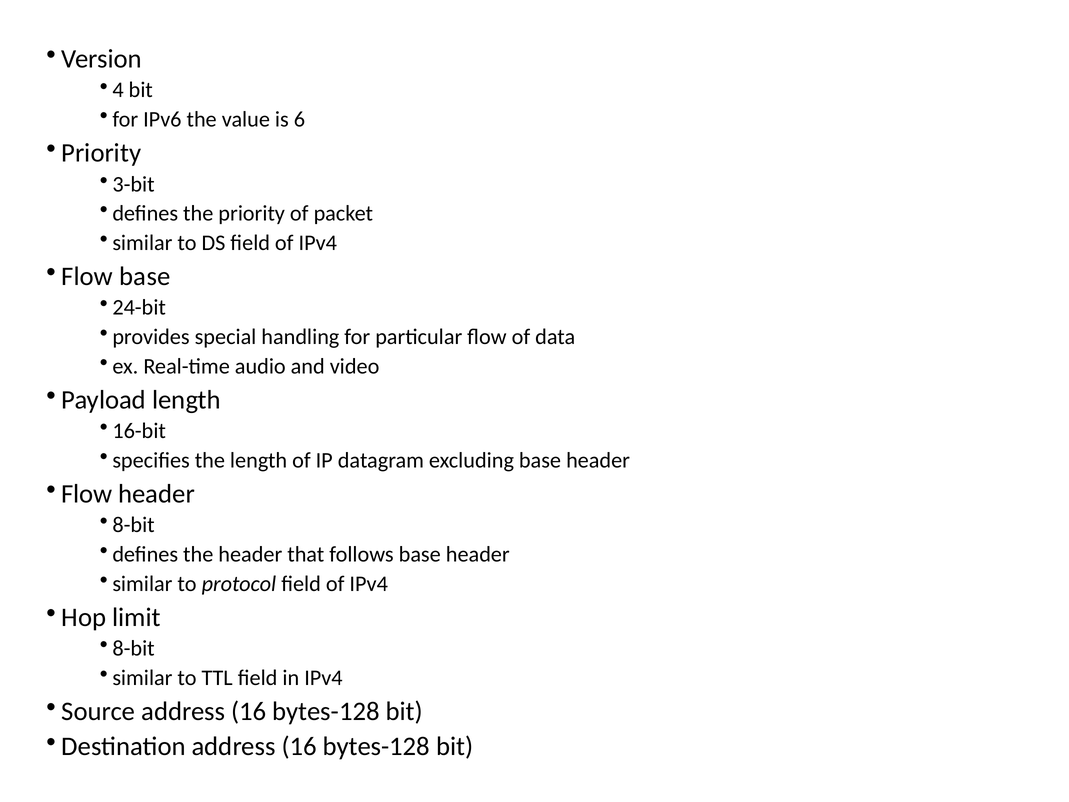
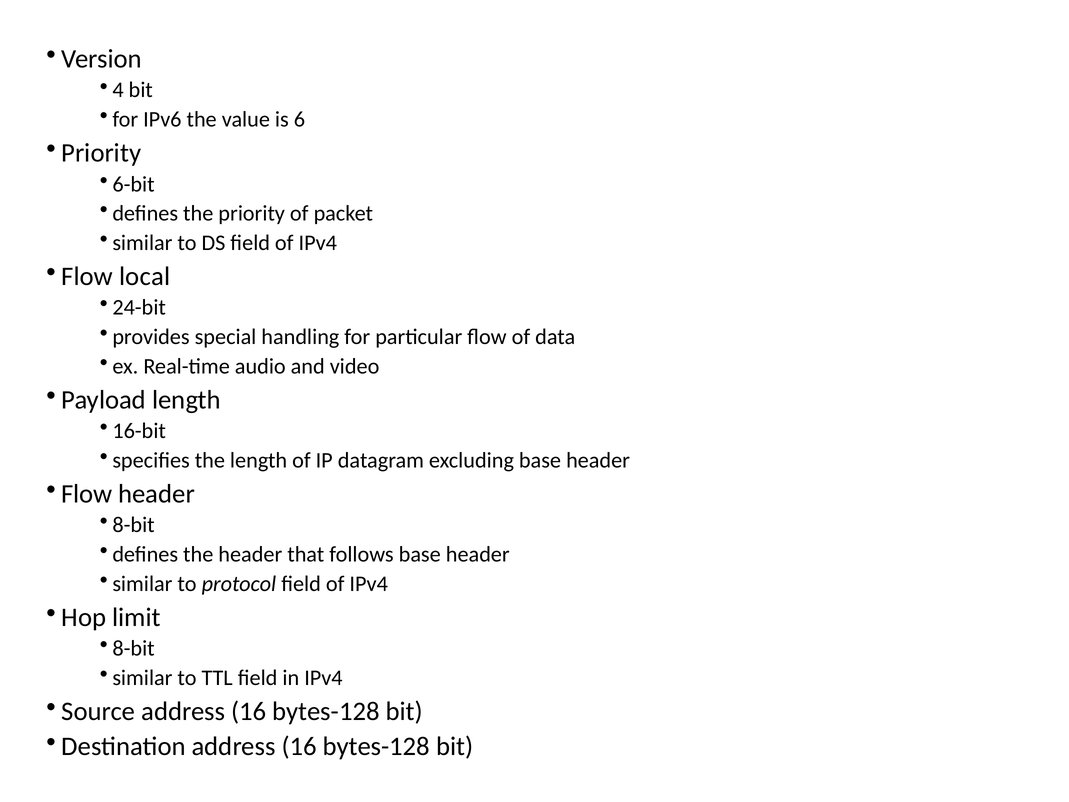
3-bit: 3-bit -> 6-bit (134, 184)
Flow base: base -> local (145, 276)
